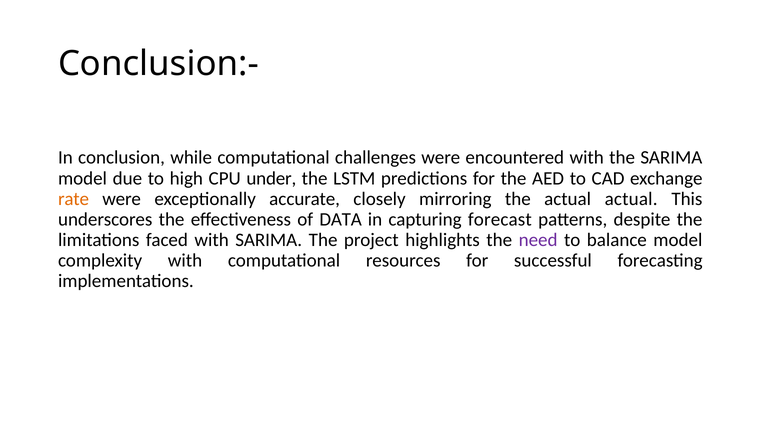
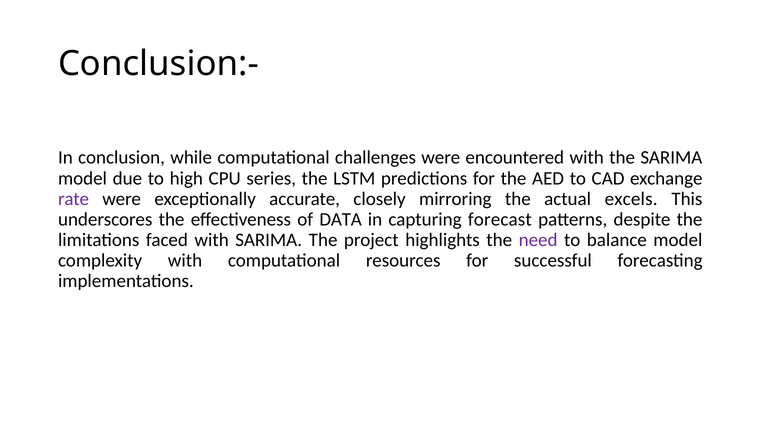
under: under -> series (271, 178)
rate colour: orange -> purple (74, 199)
actual actual: actual -> excels (631, 199)
